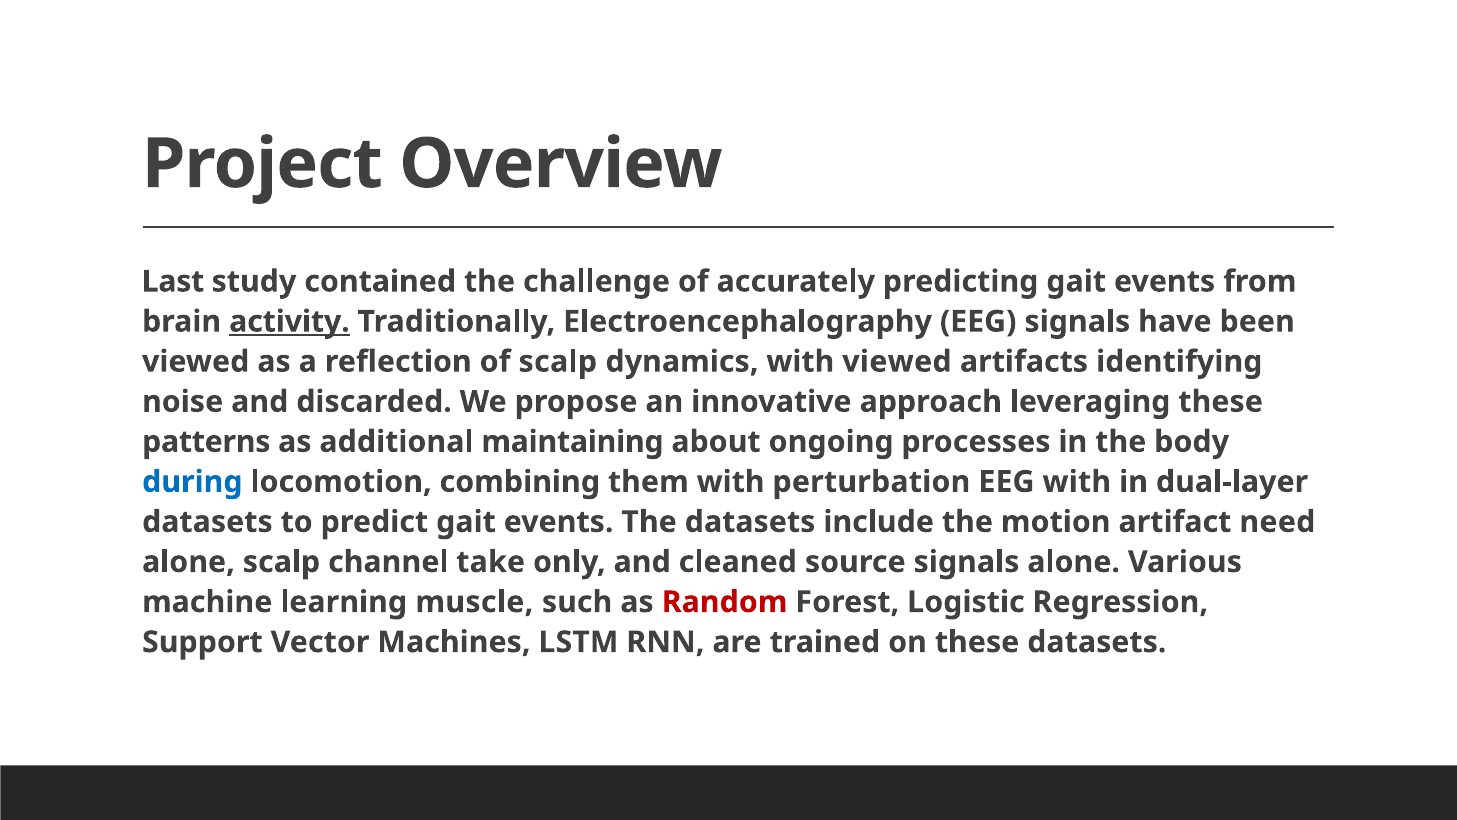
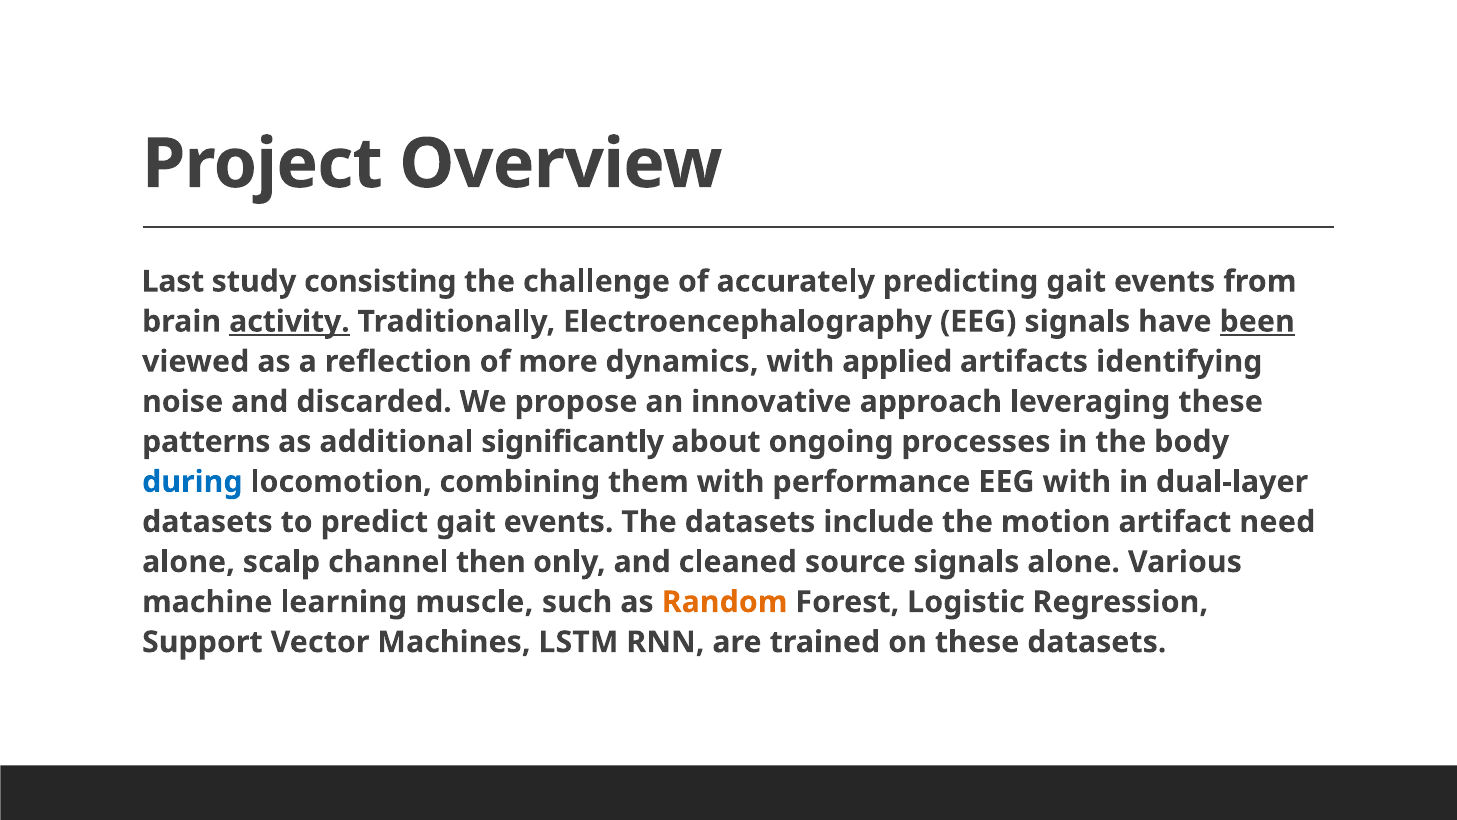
contained: contained -> consisting (380, 281)
been underline: none -> present (1257, 321)
of scalp: scalp -> more (558, 361)
with viewed: viewed -> applied (897, 361)
maintaining: maintaining -> significantly (573, 442)
perturbation: perturbation -> performance (871, 482)
take: take -> then (491, 562)
Random colour: red -> orange (725, 602)
